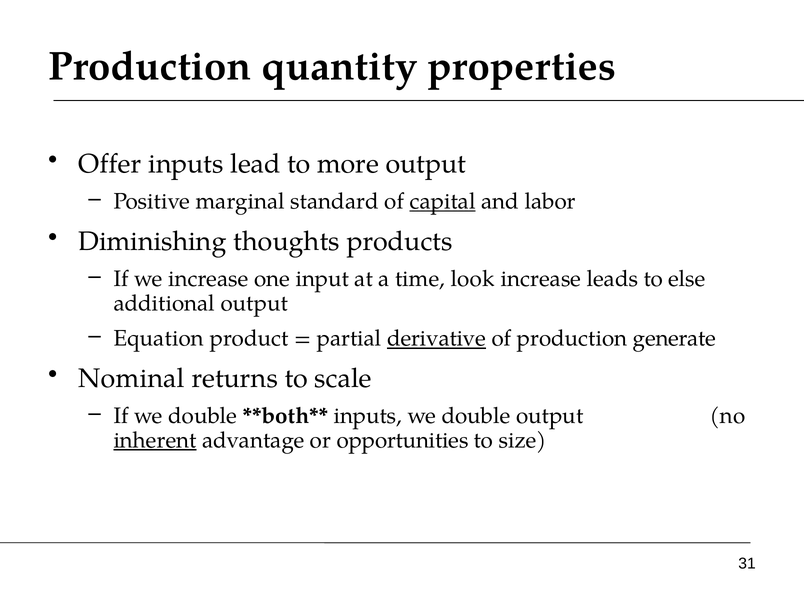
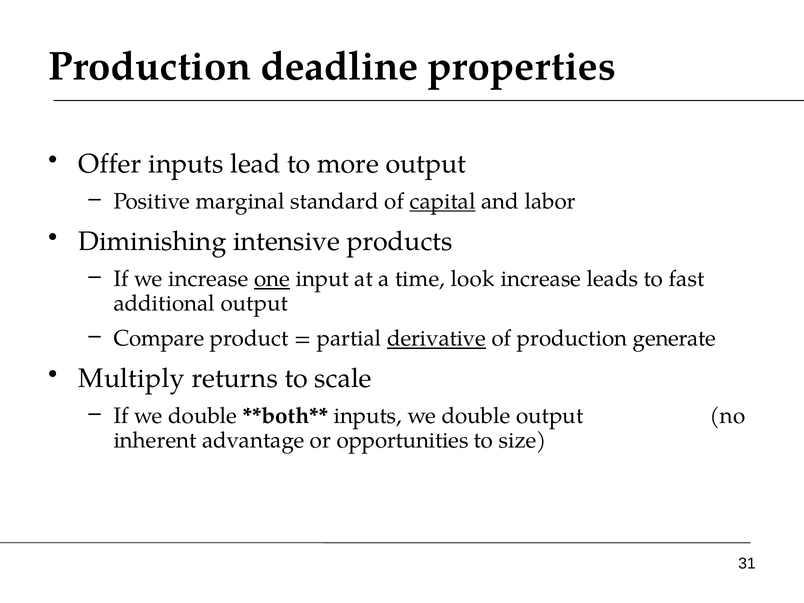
quantity: quantity -> deadline (340, 66)
thoughts: thoughts -> intensive (287, 241)
one underline: none -> present (272, 279)
else: else -> fast (687, 279)
Equation: Equation -> Compare (159, 338)
Nominal: Nominal -> Multiply (132, 378)
inherent underline: present -> none (155, 440)
